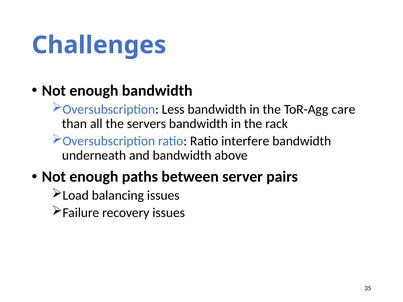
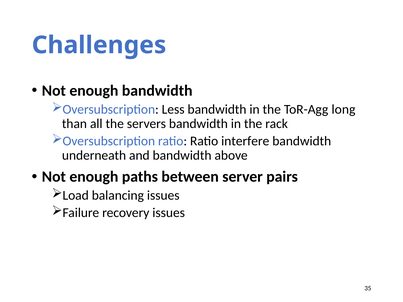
care: care -> long (343, 109)
